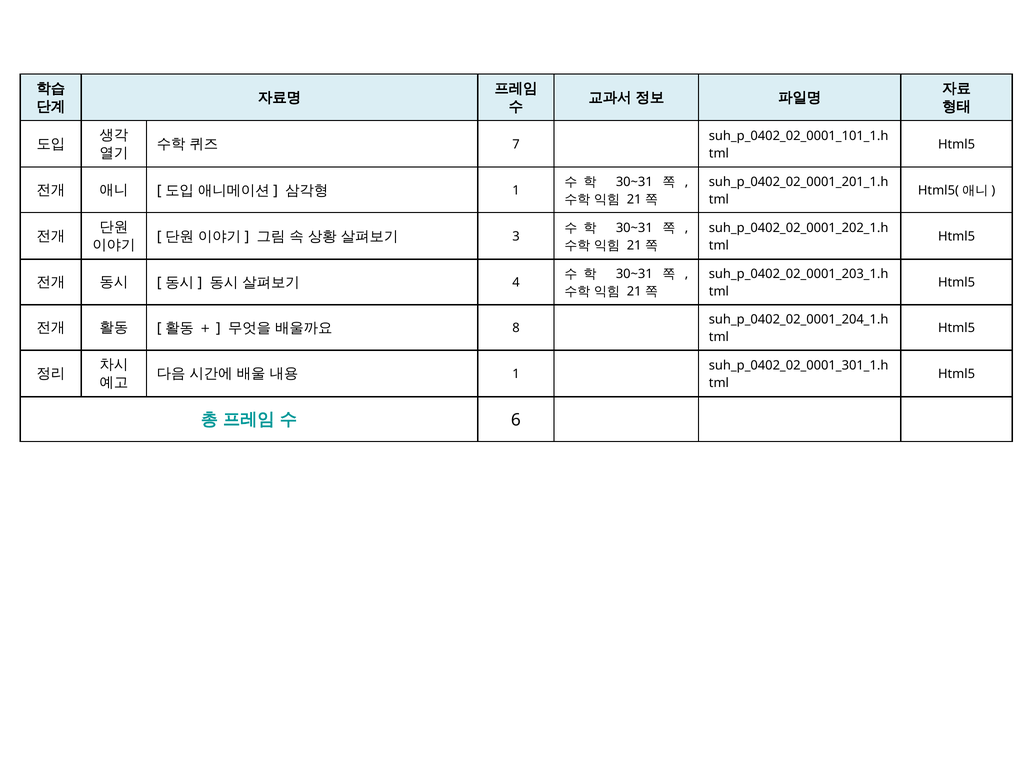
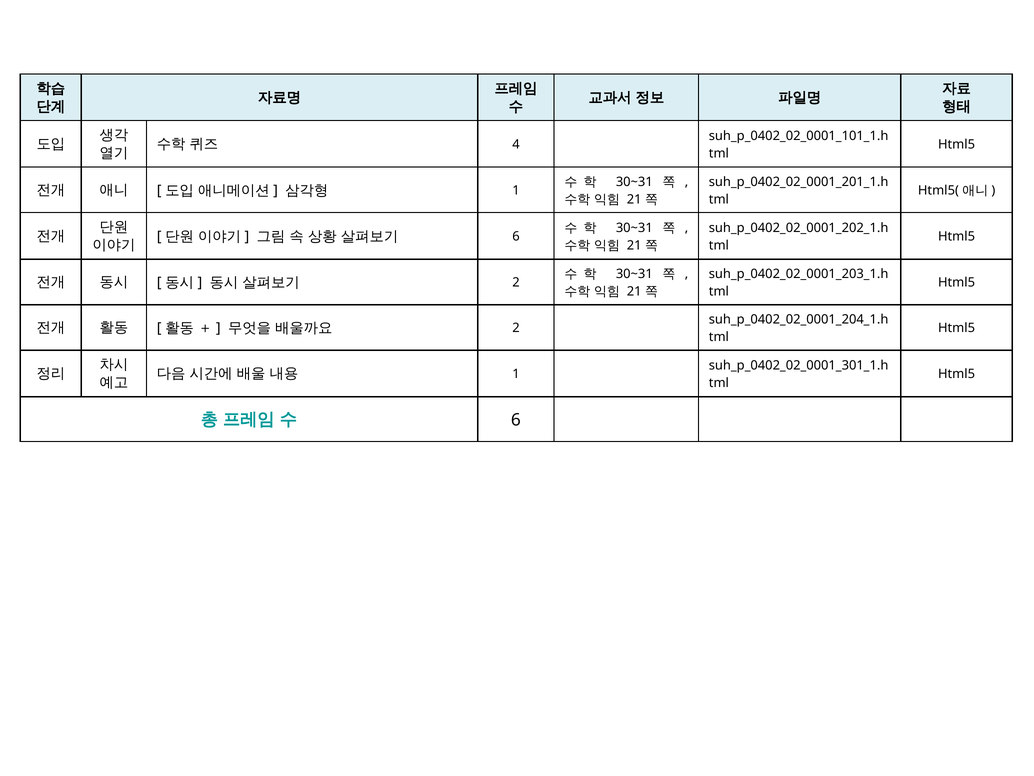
7: 7 -> 4 (516, 144)
3: 3 -> 6 (516, 236)
4: 4 -> 2 (516, 282)
8: 8 -> 2 (516, 328)
